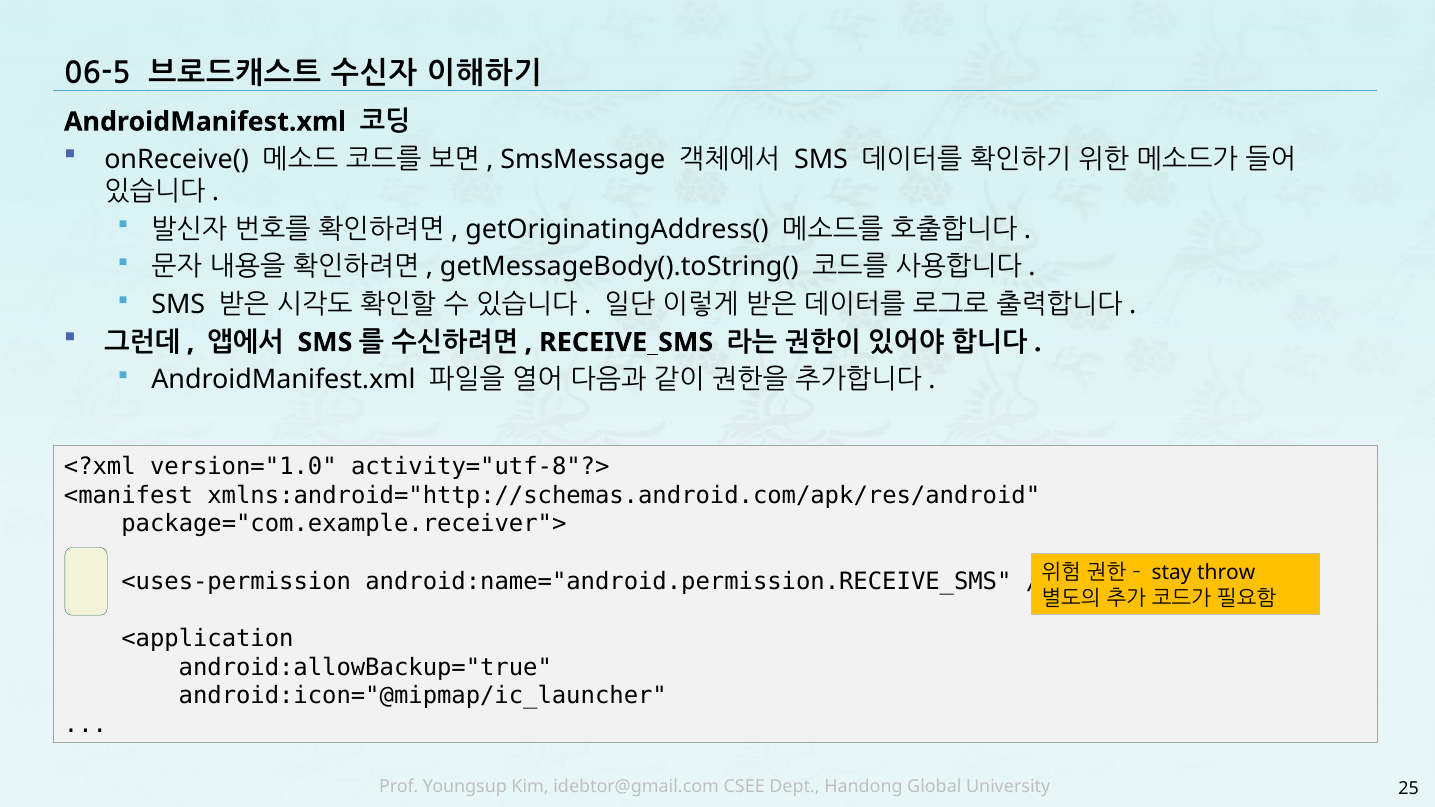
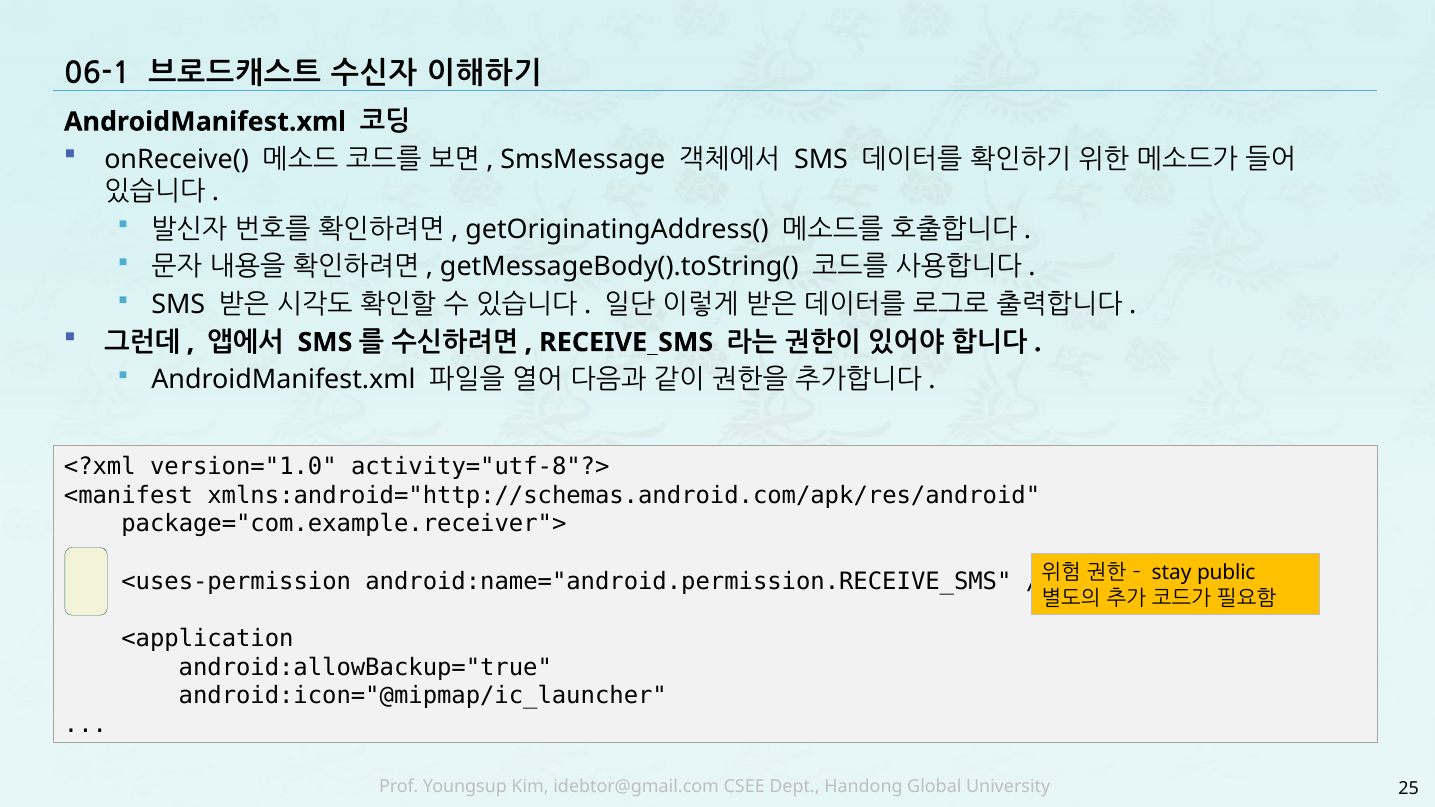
06-5: 06-5 -> 06-1 (98, 74)
throw: throw -> public (1226, 573)
